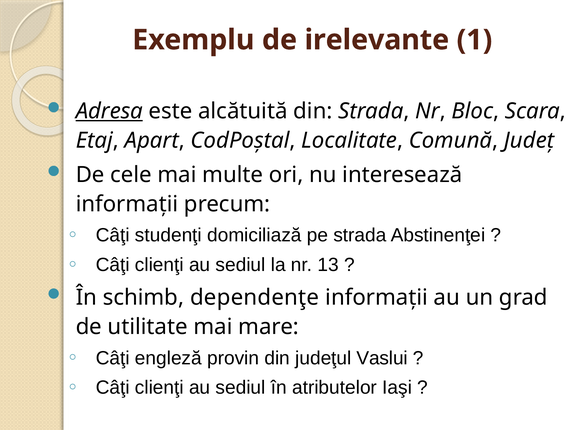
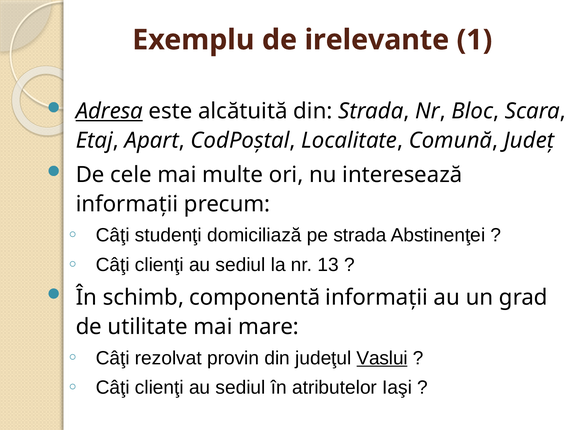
dependenţe: dependenţe -> componentă (255, 297)
engleză: engleză -> rezolvat (168, 358)
Vaslui underline: none -> present (382, 358)
